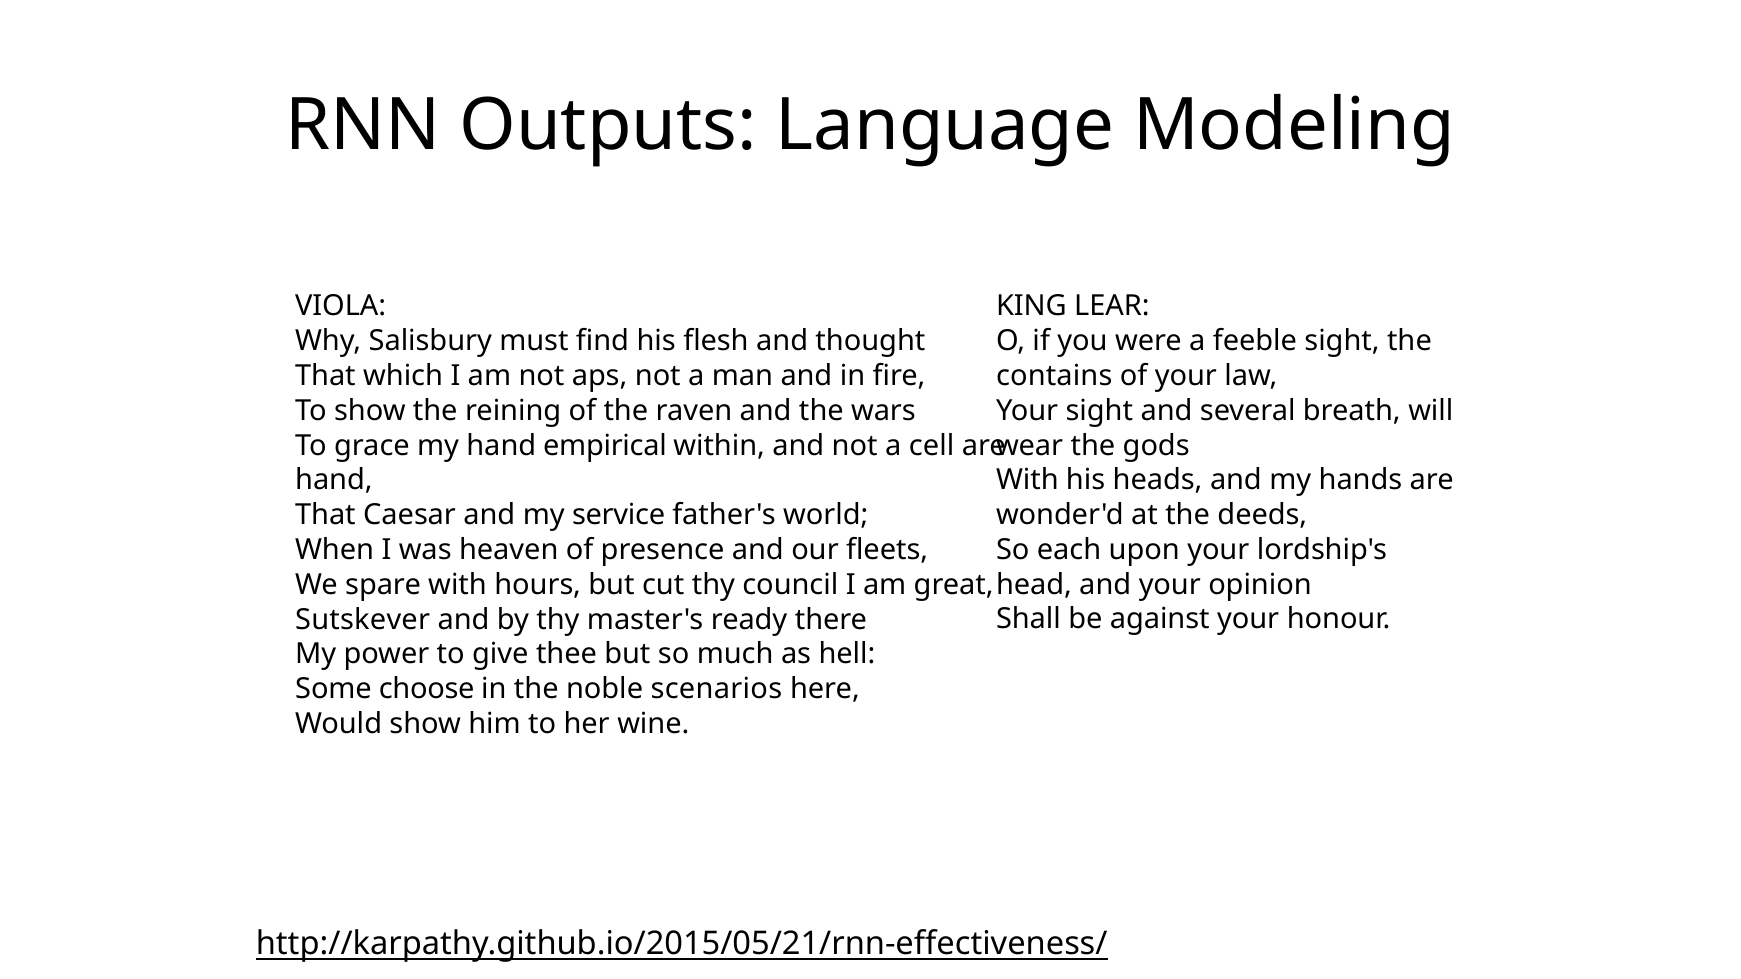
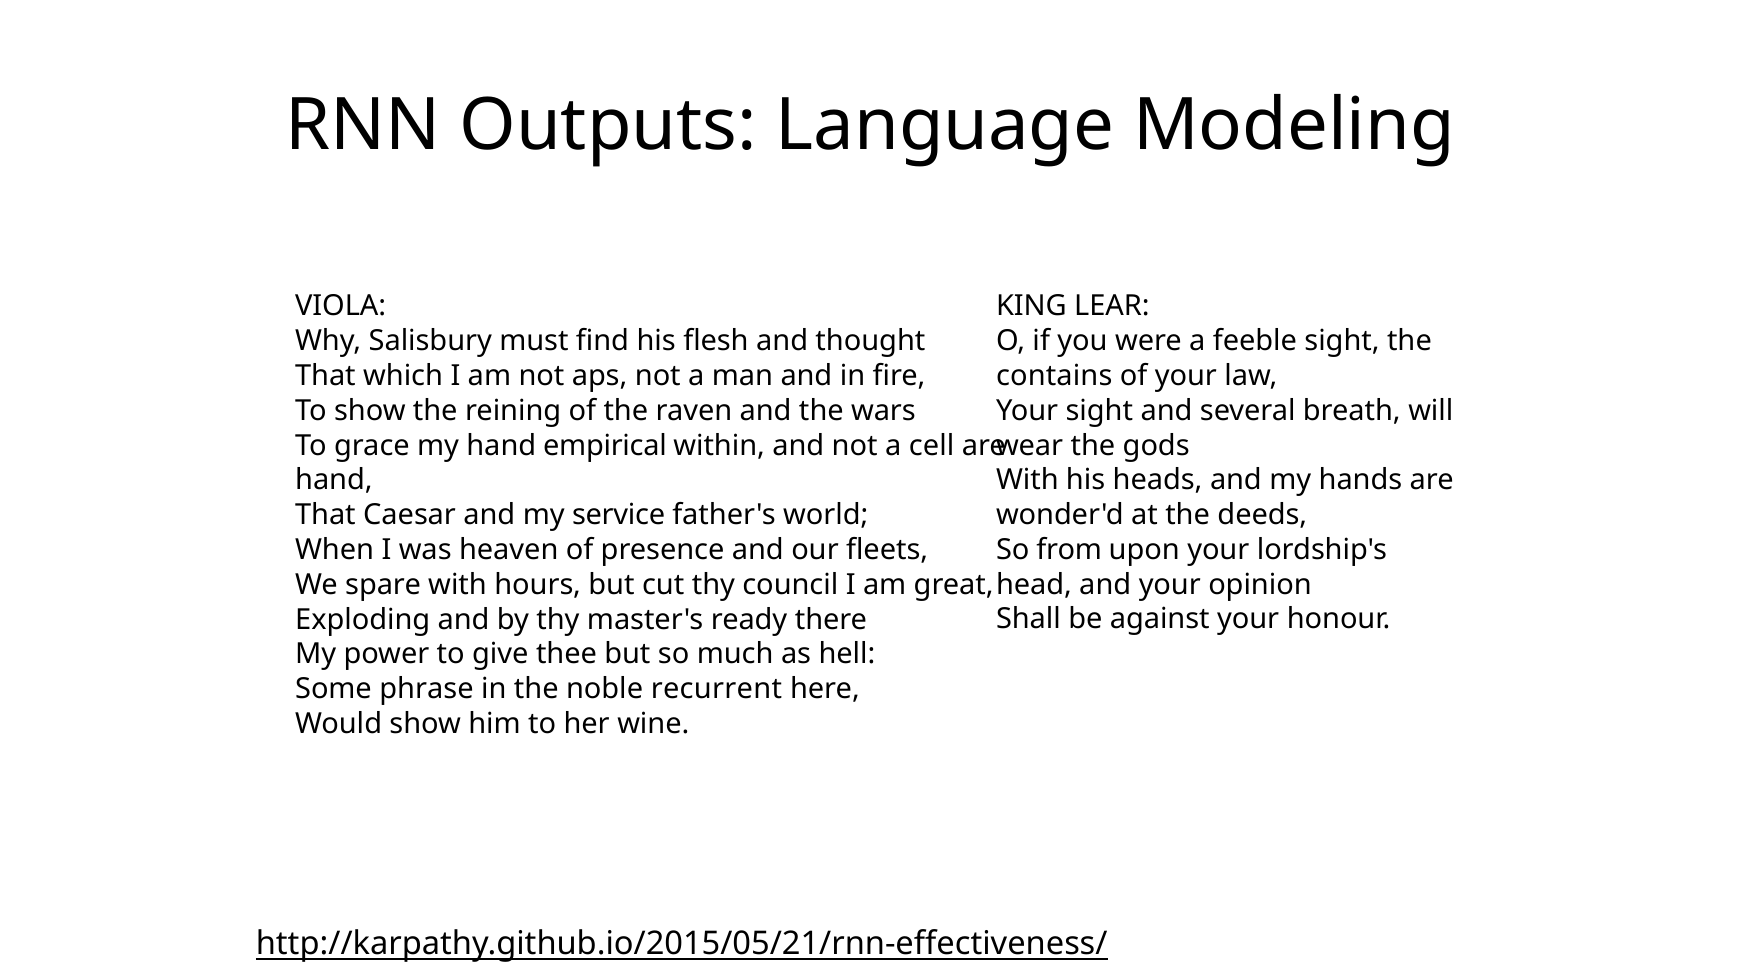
each: each -> from (1069, 550)
Sutskever: Sutskever -> Exploding (363, 620)
choose: choose -> phrase (426, 689)
scenarios: scenarios -> recurrent (716, 689)
